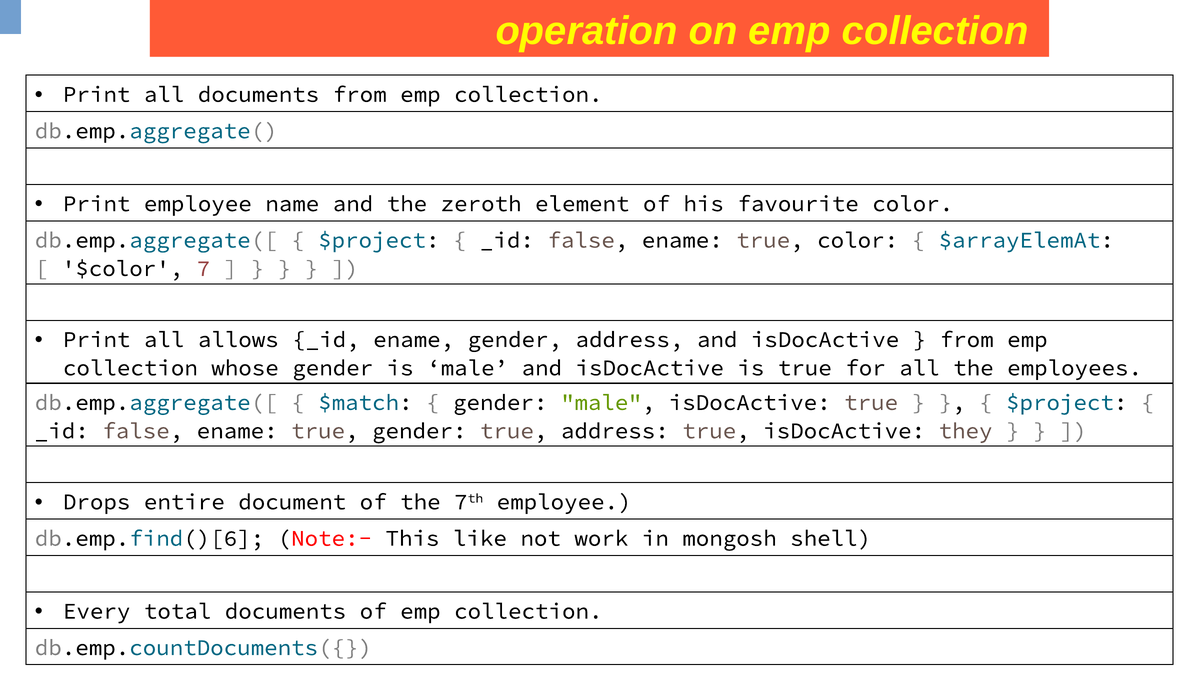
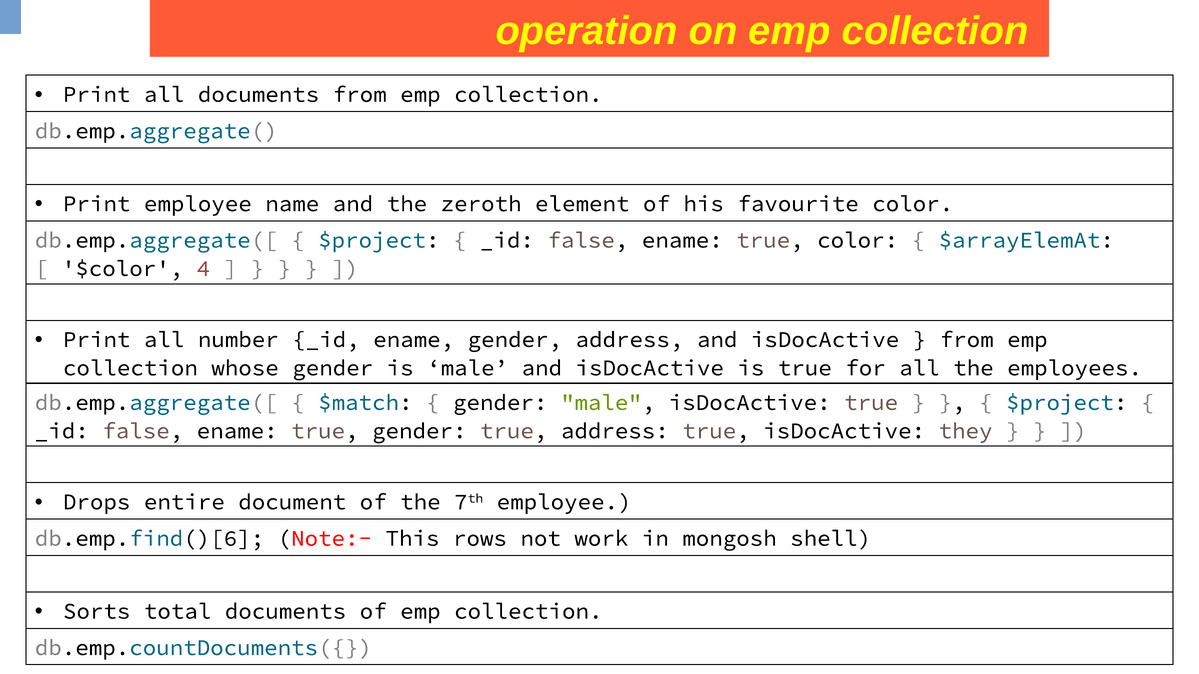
7: 7 -> 4 (203, 269)
allows: allows -> number (238, 340)
like: like -> rows (480, 539)
Every: Every -> Sorts (97, 612)
